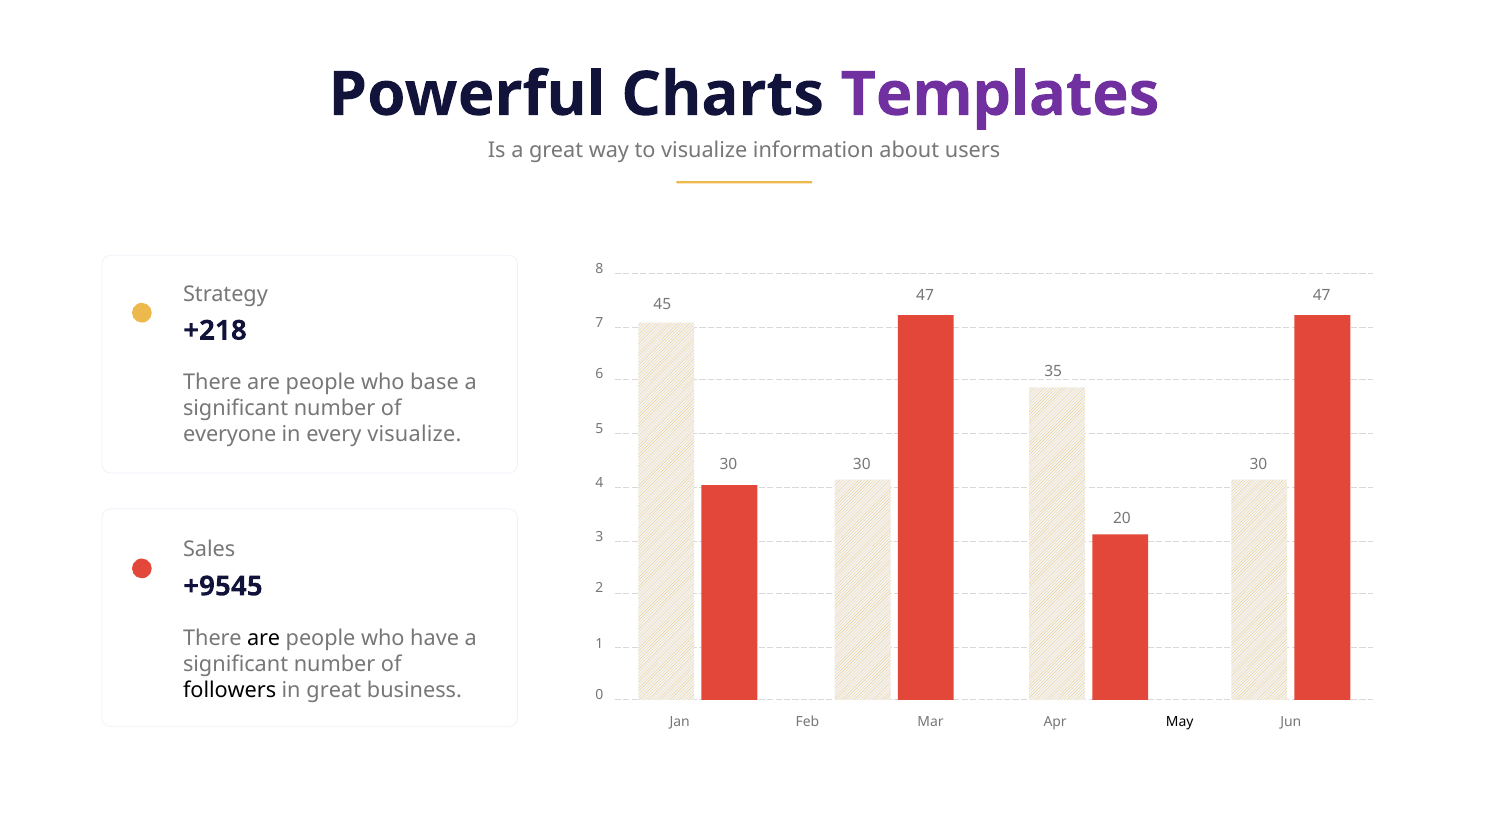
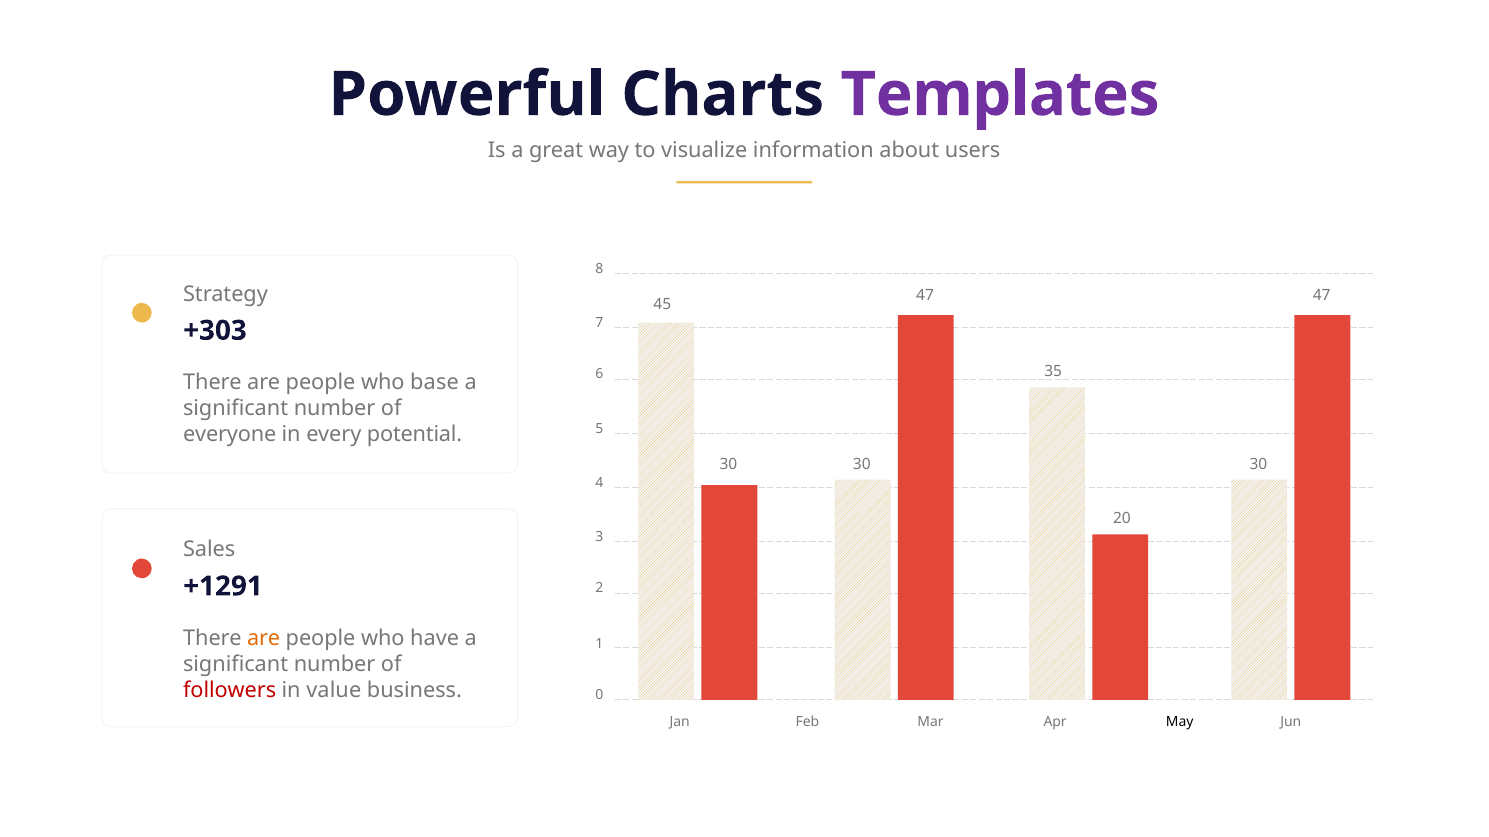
+218: +218 -> +303 (215, 331)
every visualize: visualize -> potential (415, 435)
+9545: +9545 -> +1291 (223, 587)
are colour: black -> orange (264, 639)
followers colour: black -> red (230, 691)
in great: great -> value (334, 691)
